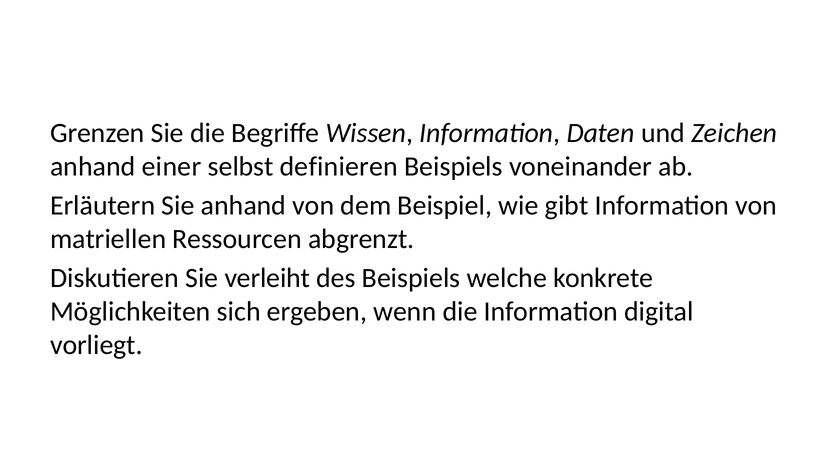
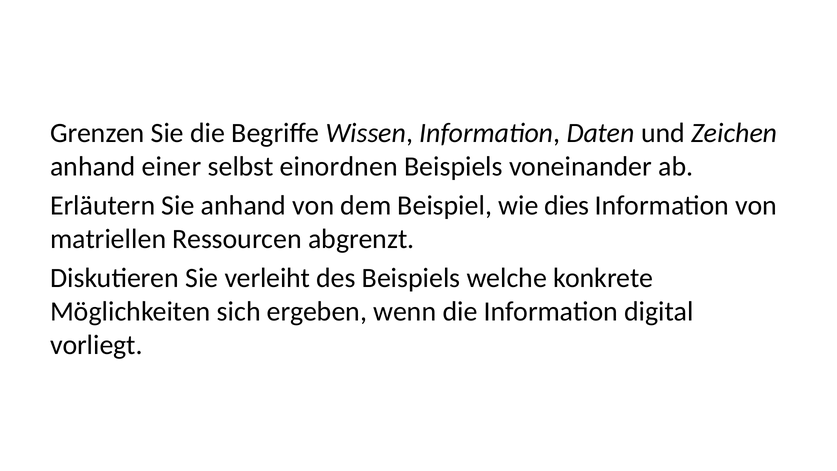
definieren: definieren -> einordnen (339, 166)
gibt: gibt -> dies (567, 205)
